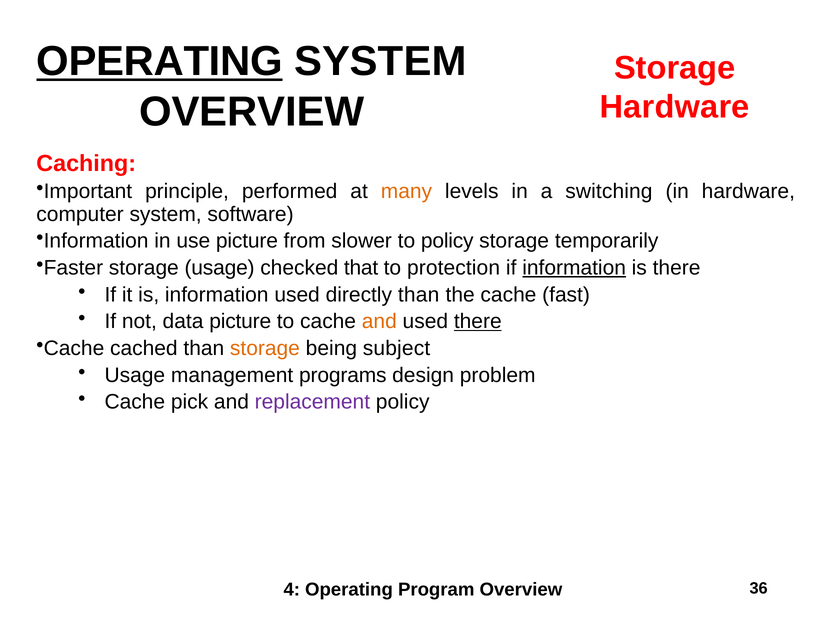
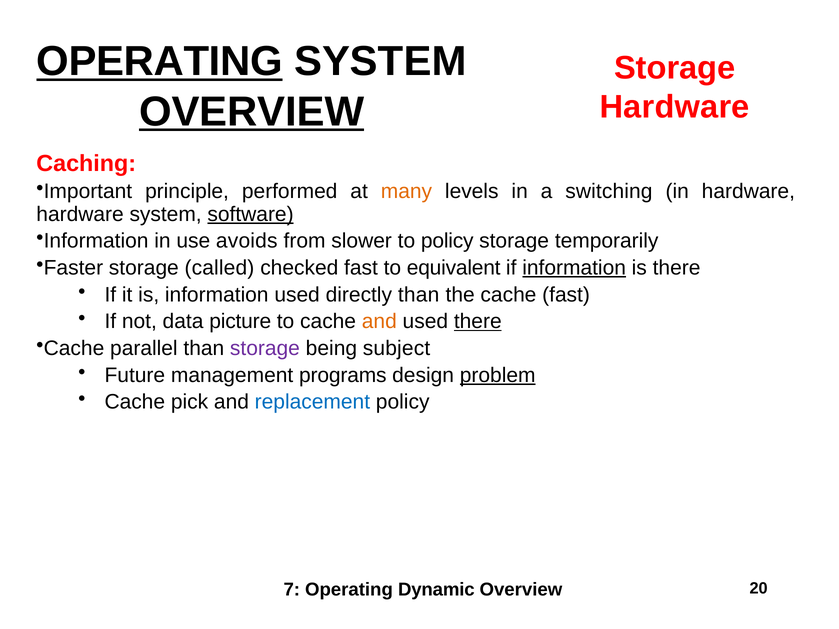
OVERVIEW underline: none -> present (252, 112)
computer: computer -> hardware (80, 214)
software underline: none -> present (251, 214)
use picture: picture -> avoids (247, 241)
storage usage: usage -> called (219, 268)
checked that: that -> fast (361, 268)
protection: protection -> equivalent (454, 268)
cached: cached -> parallel (144, 349)
storage colour: orange -> purple (265, 349)
Usage: Usage -> Future (135, 375)
problem underline: none -> present (498, 375)
replacement colour: purple -> blue (312, 402)
4: 4 -> 7 (292, 590)
Program: Program -> Dynamic (436, 590)
36: 36 -> 20 (759, 588)
